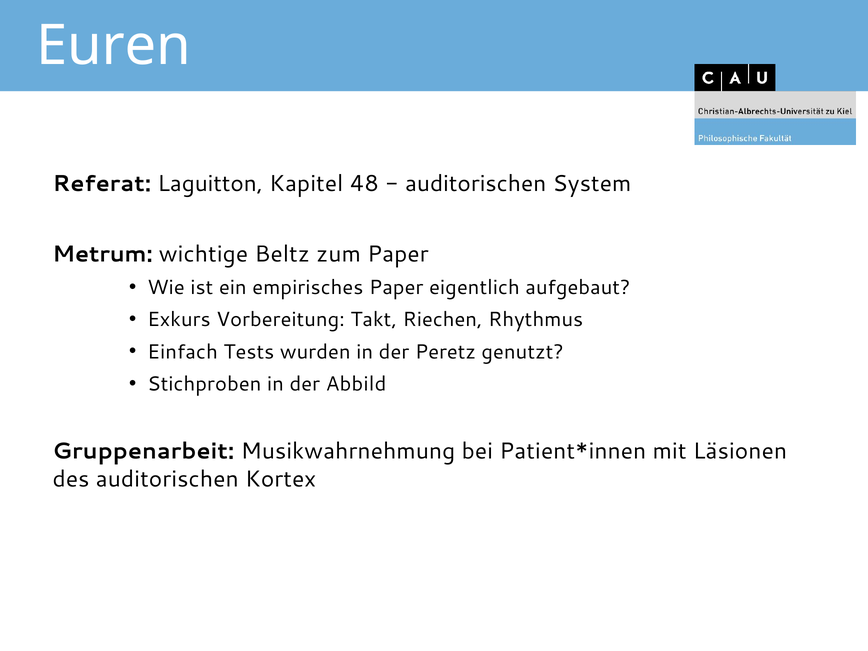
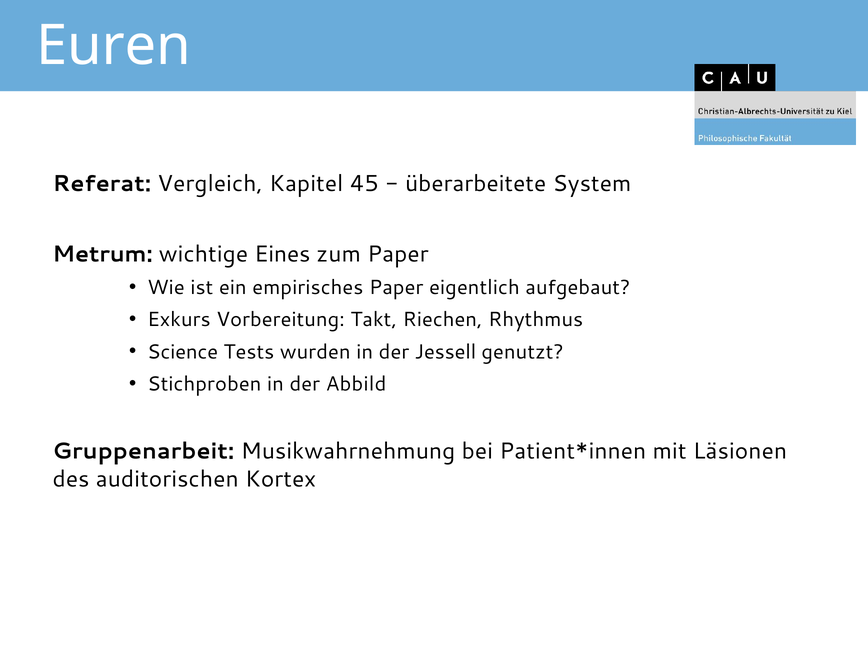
Laguitton: Laguitton -> Vergleich (210, 184)
48: 48 -> 45 (364, 184)
auditorischen: auditorischen -> überarbeitete (476, 184)
Beltz: Beltz -> Eines (282, 254)
Einfach: Einfach -> Science (183, 352)
Peretz: Peretz -> Jessell (446, 352)
